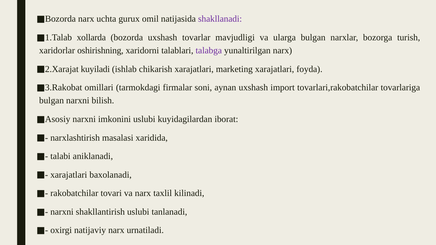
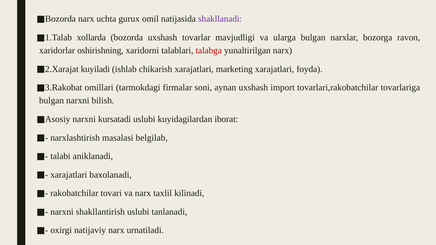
turish: turish -> ravon (409, 38)
talabga colour: purple -> red (209, 51)
imkonini: imkonini -> kursatadi (115, 119)
xaridida: xaridida -> belgilab (152, 138)
